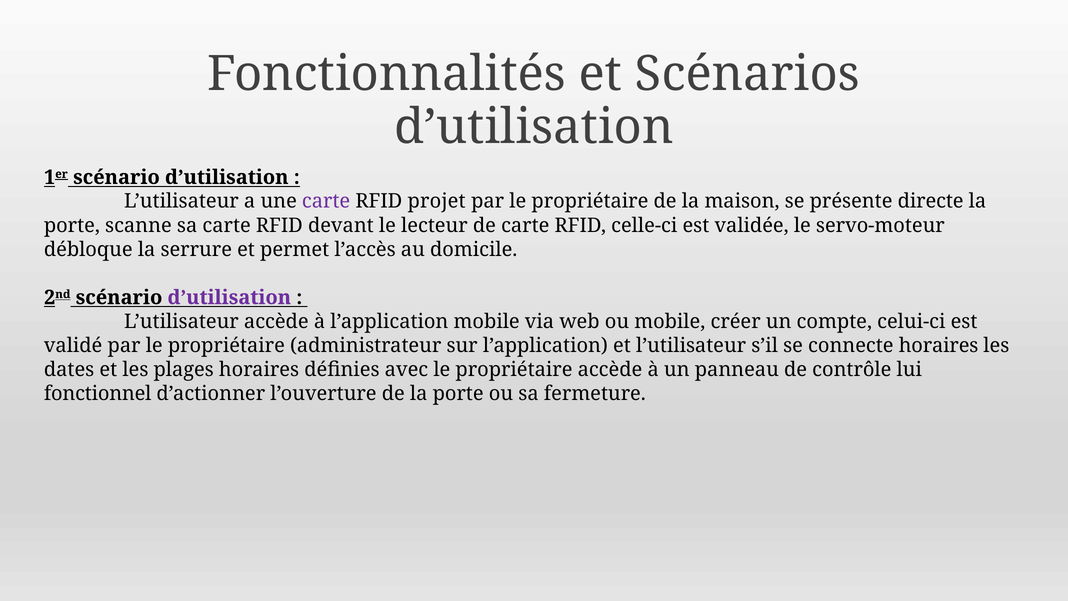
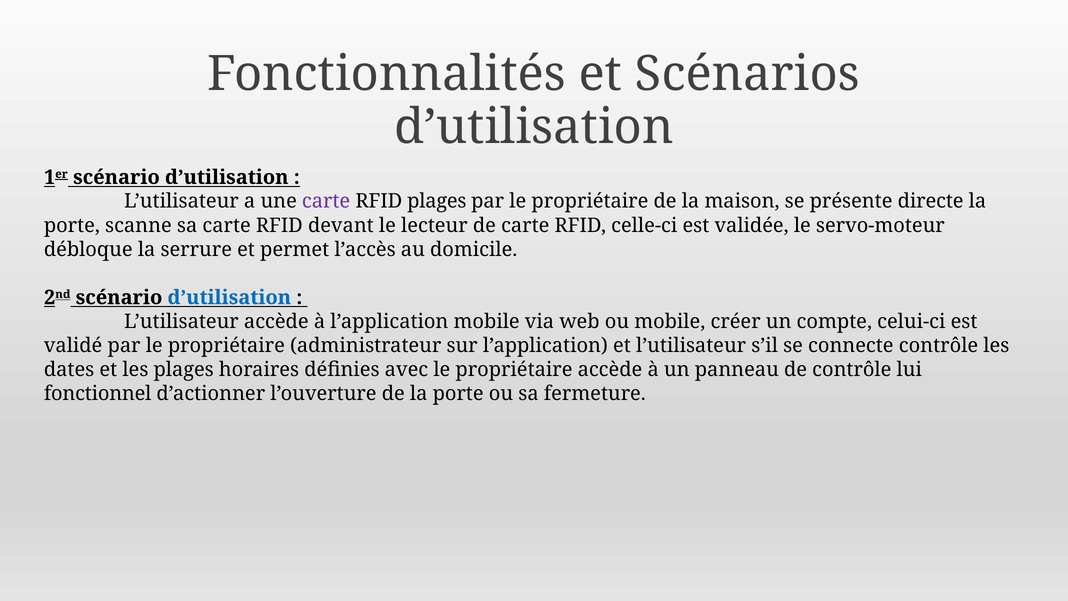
RFID projet: projet -> plages (437, 201)
d’utilisation colour: purple -> blue (229, 297)
connecte horaires: horaires -> contrôle (938, 345)
